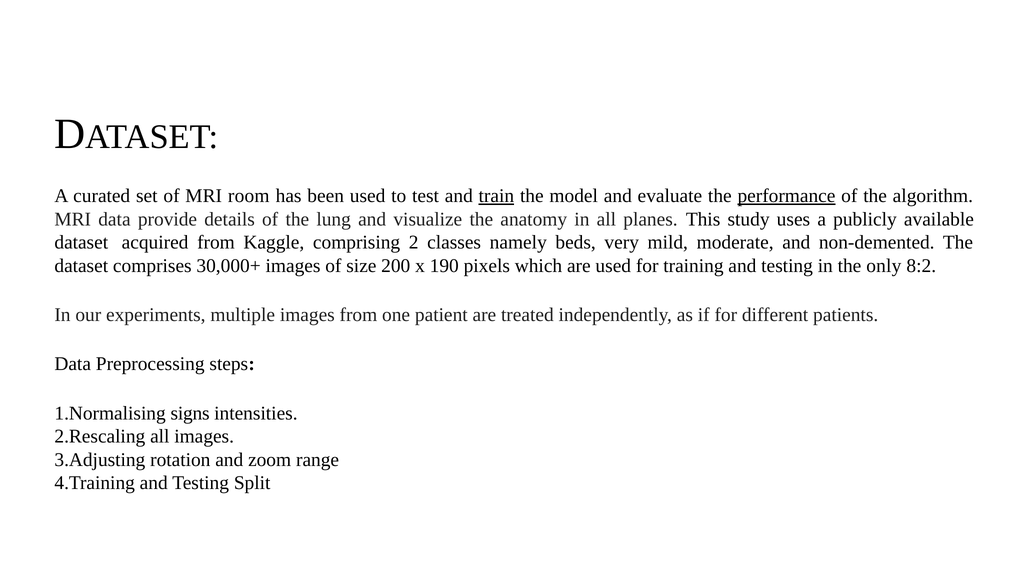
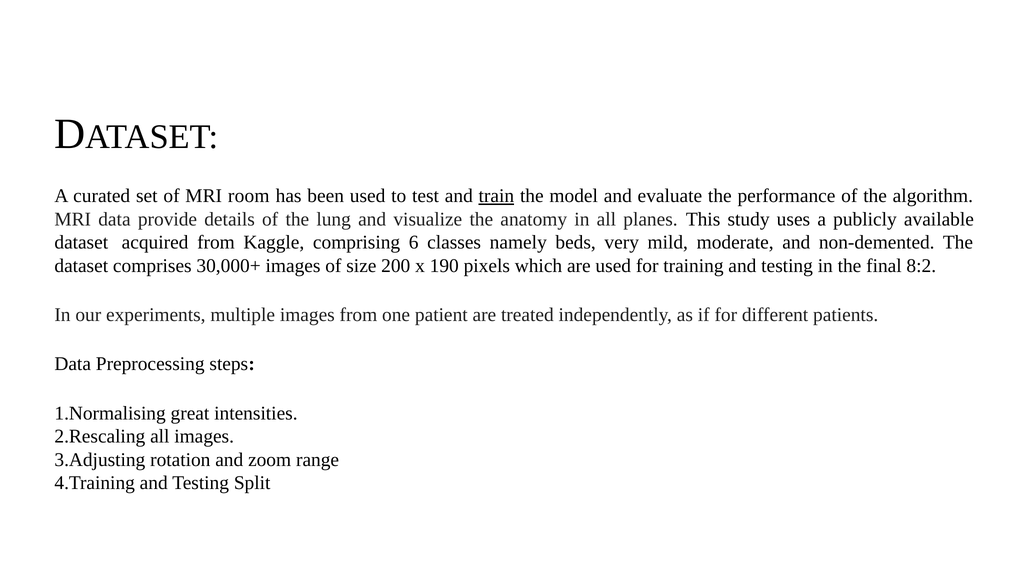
performance underline: present -> none (786, 196)
2: 2 -> 6 (414, 243)
only: only -> final (884, 266)
signs: signs -> great (190, 413)
